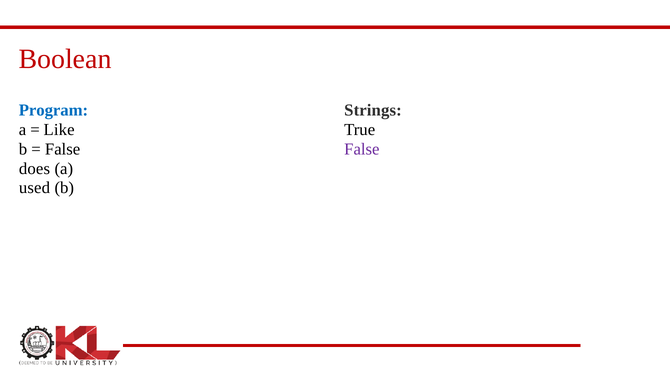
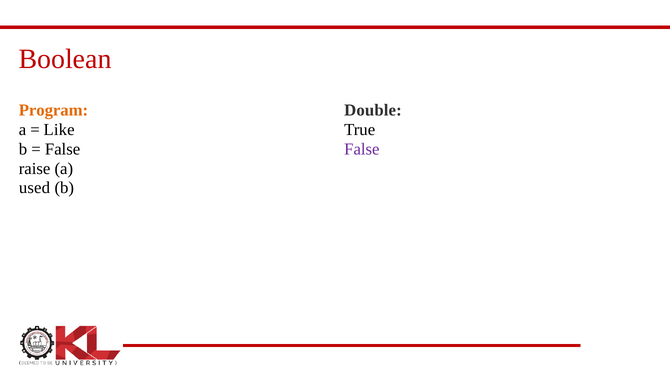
Program colour: blue -> orange (53, 110)
Strings: Strings -> Double (373, 110)
does: does -> raise (35, 168)
